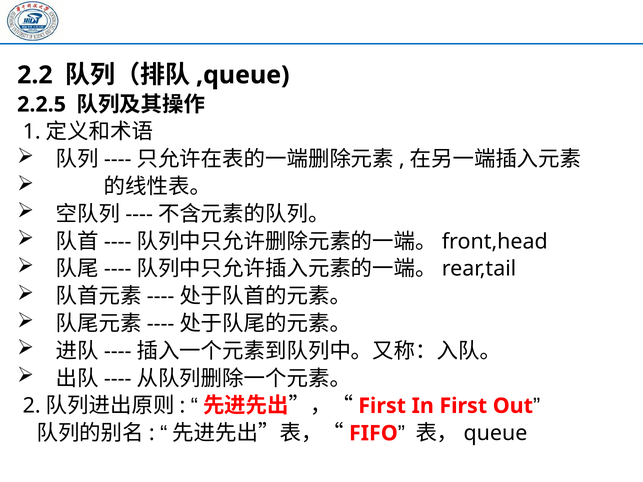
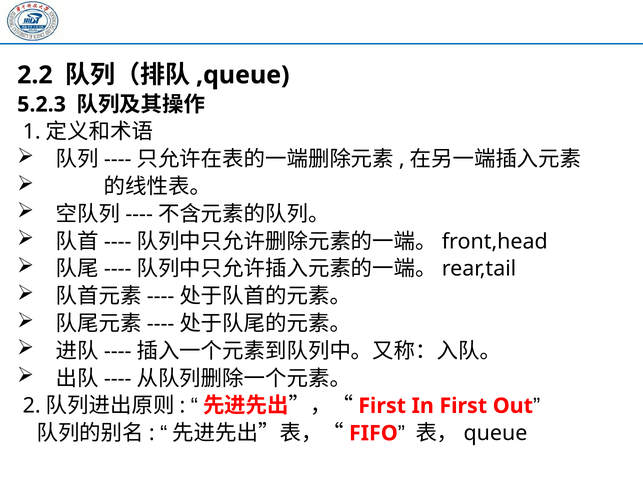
2.2.5: 2.2.5 -> 5.2.3 (42, 104)
